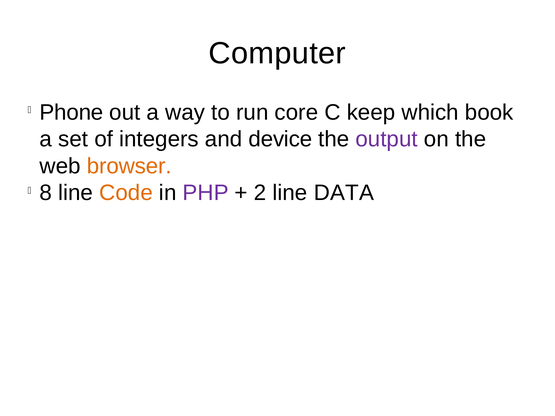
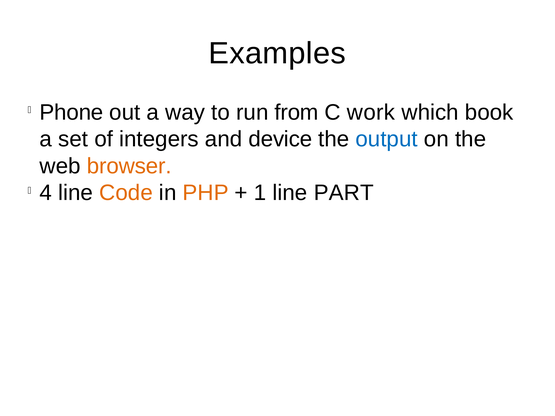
Computer: Computer -> Examples (277, 53)
core: core -> from (297, 112)
keep: keep -> work (371, 112)
output colour: purple -> blue (387, 139)
8: 8 -> 4 (46, 193)
PHP colour: purple -> orange (206, 193)
2: 2 -> 1 (260, 193)
DATA: DATA -> PART (344, 193)
